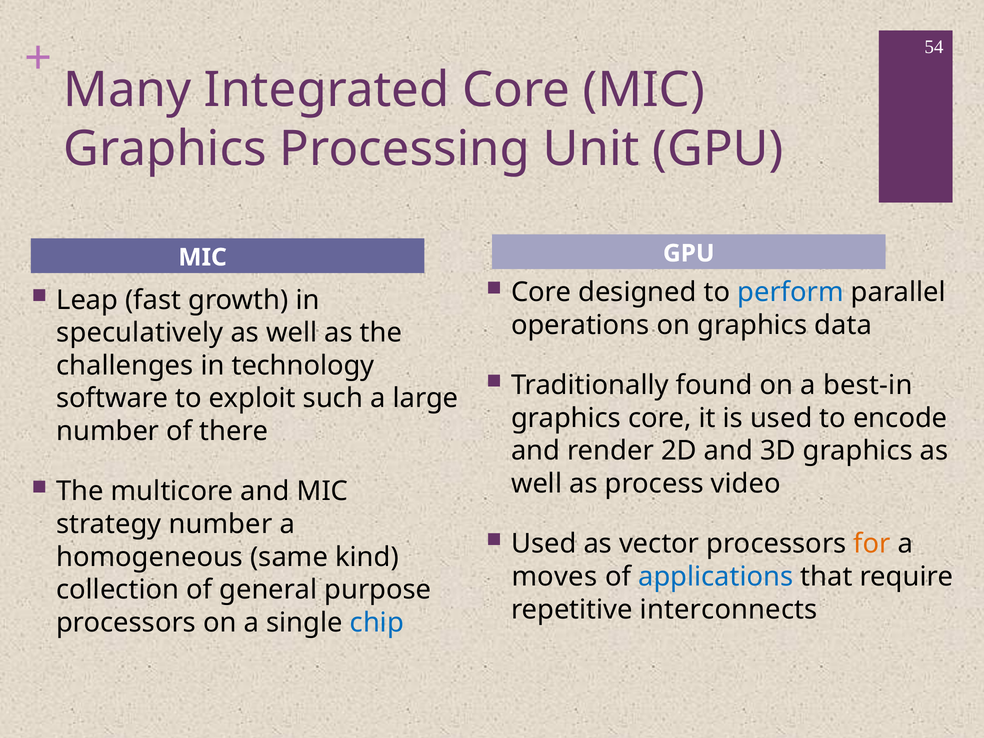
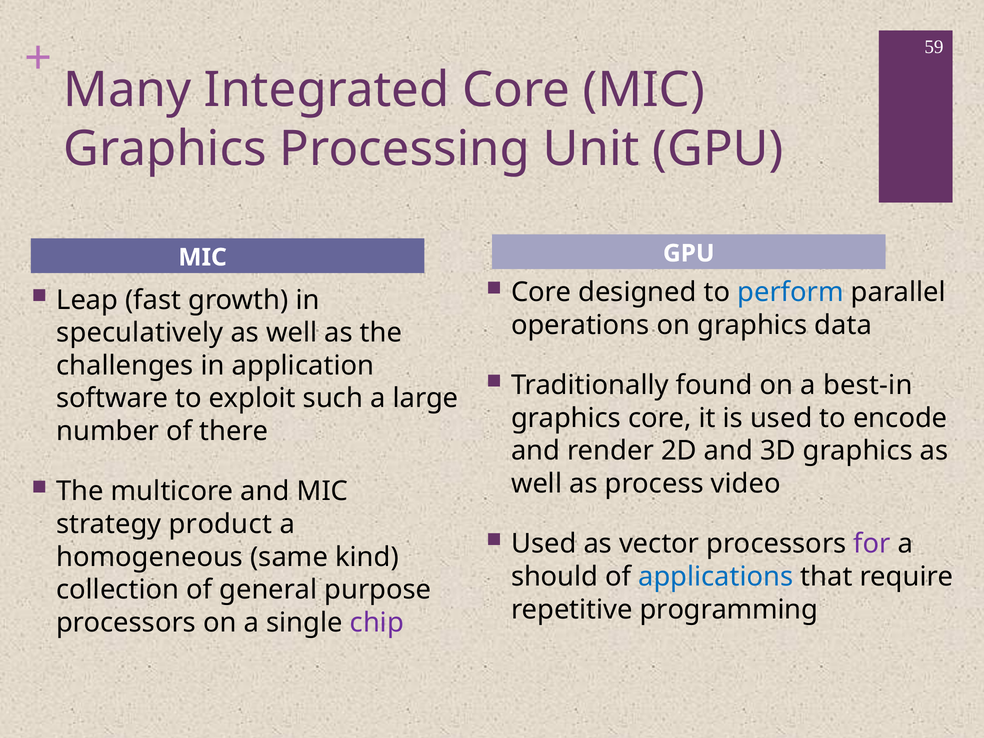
54: 54 -> 59 (934, 47)
technology: technology -> application (303, 366)
strategy number: number -> product (220, 524)
for colour: orange -> purple (872, 544)
moves: moves -> should (555, 577)
interconnects: interconnects -> programming (729, 610)
chip colour: blue -> purple (377, 623)
